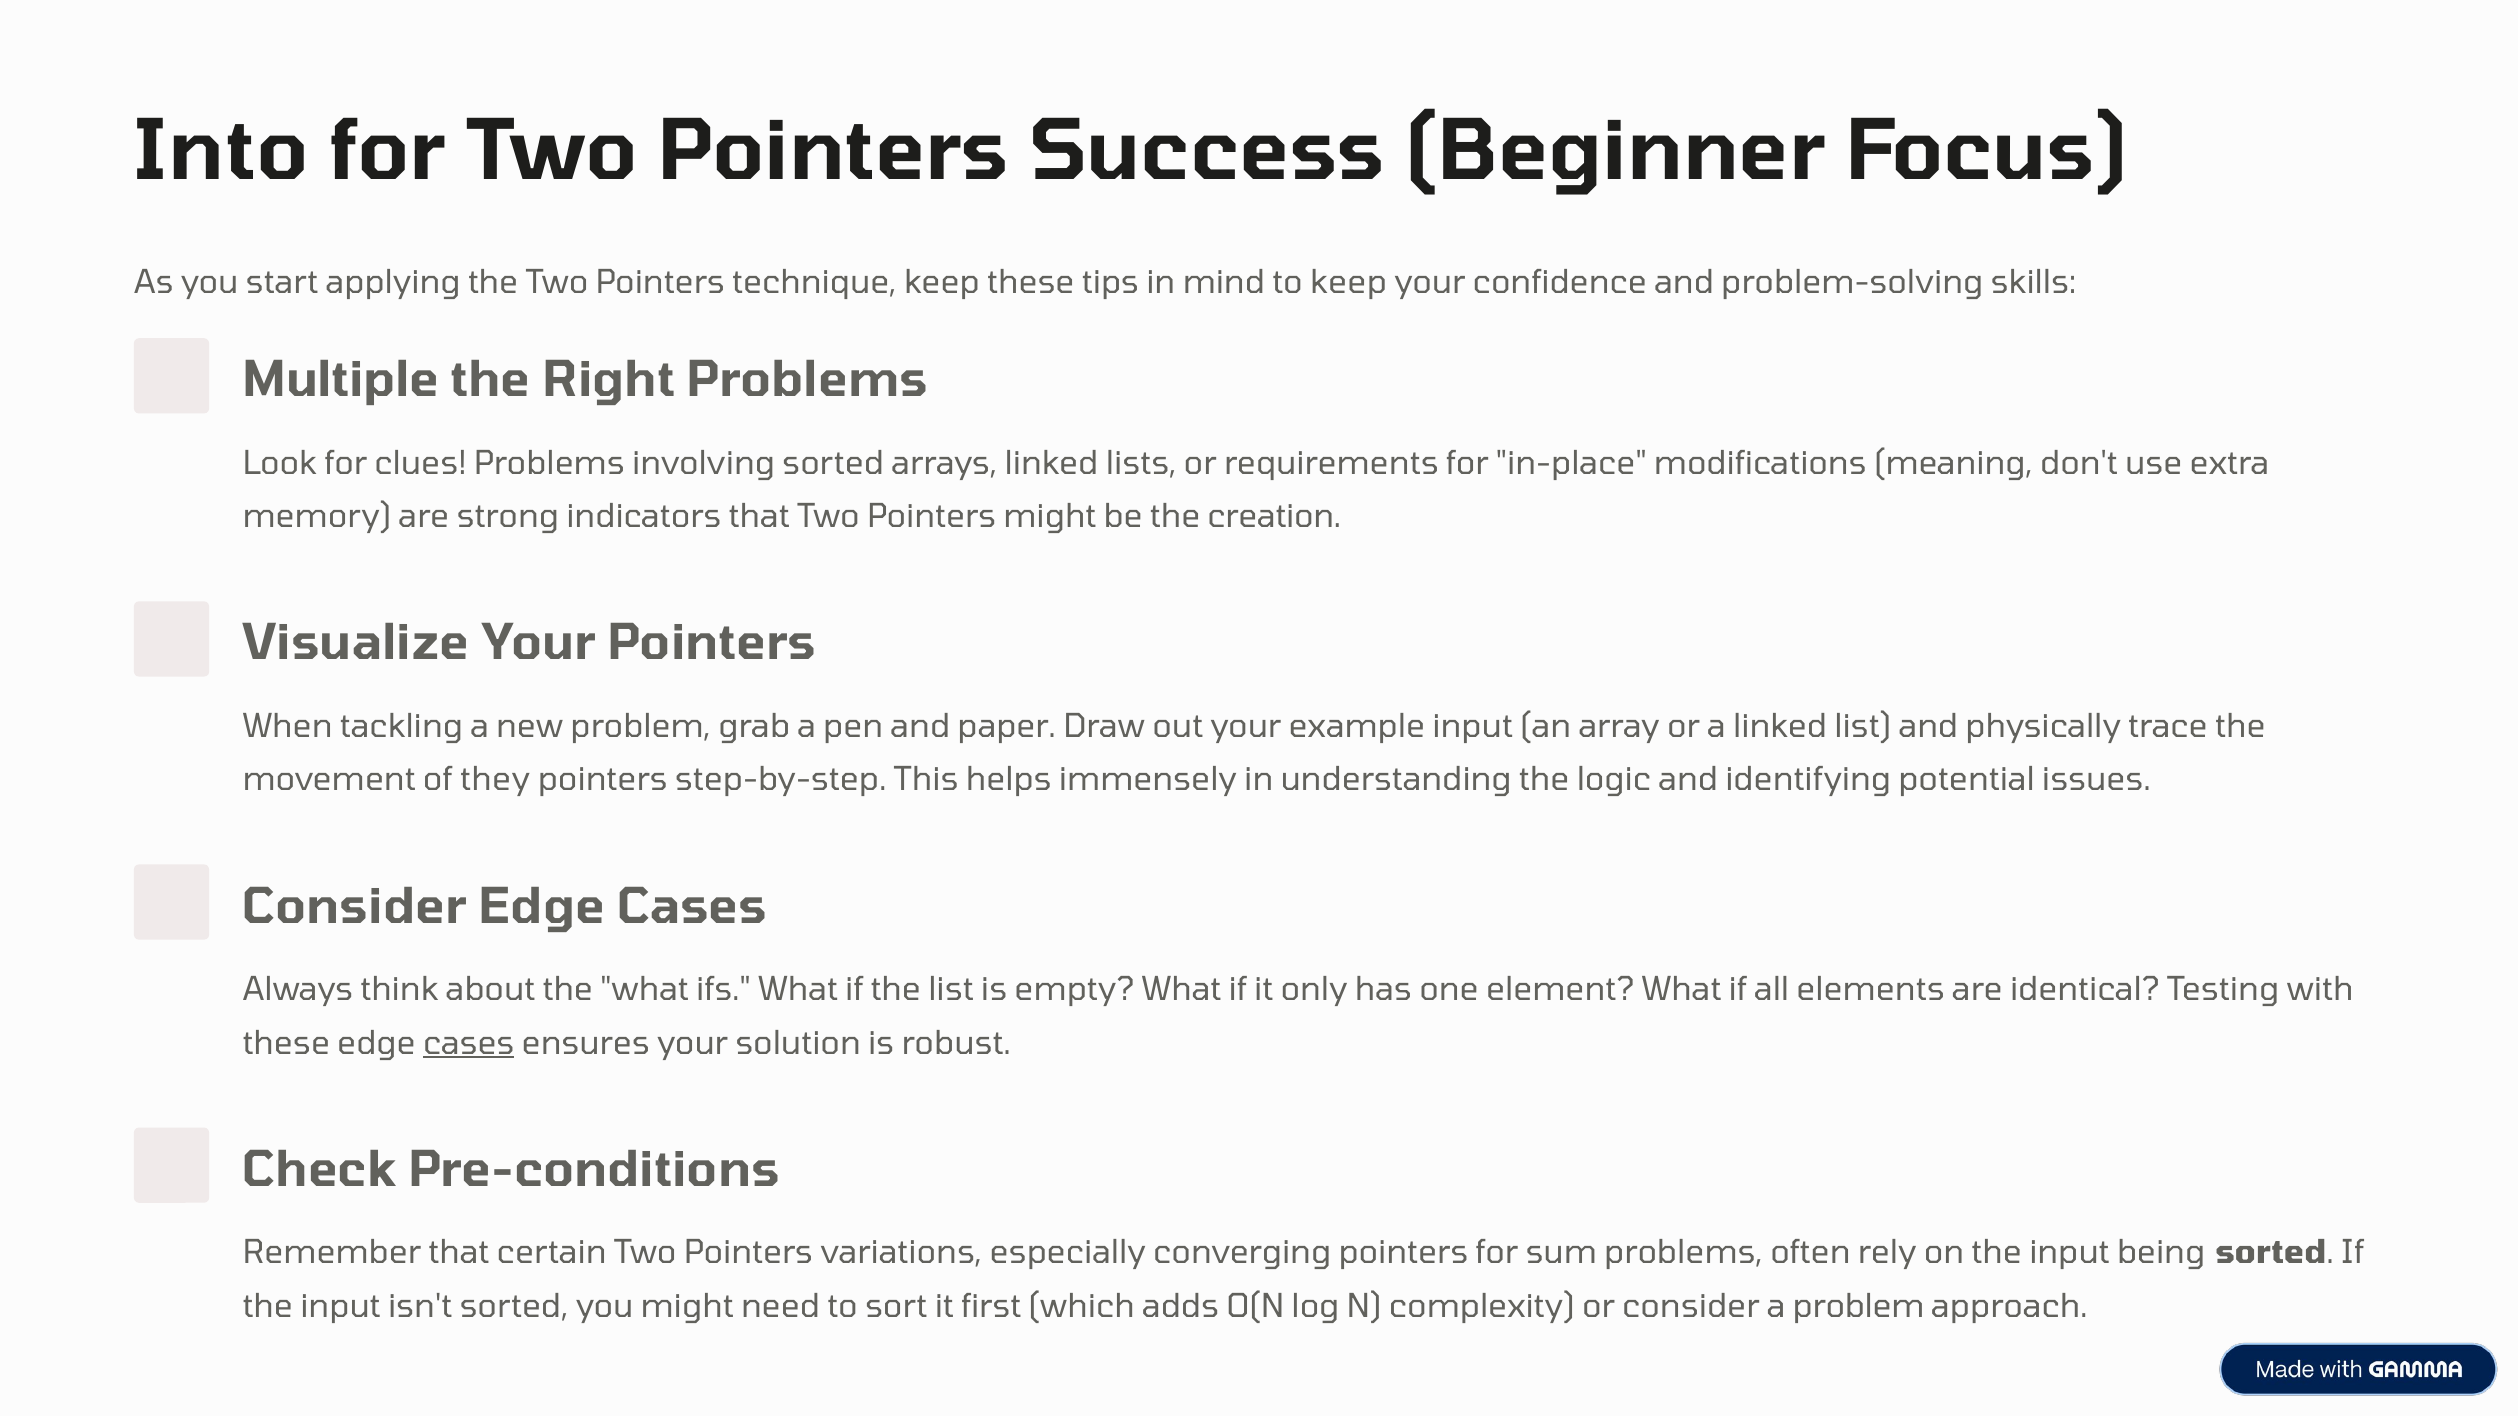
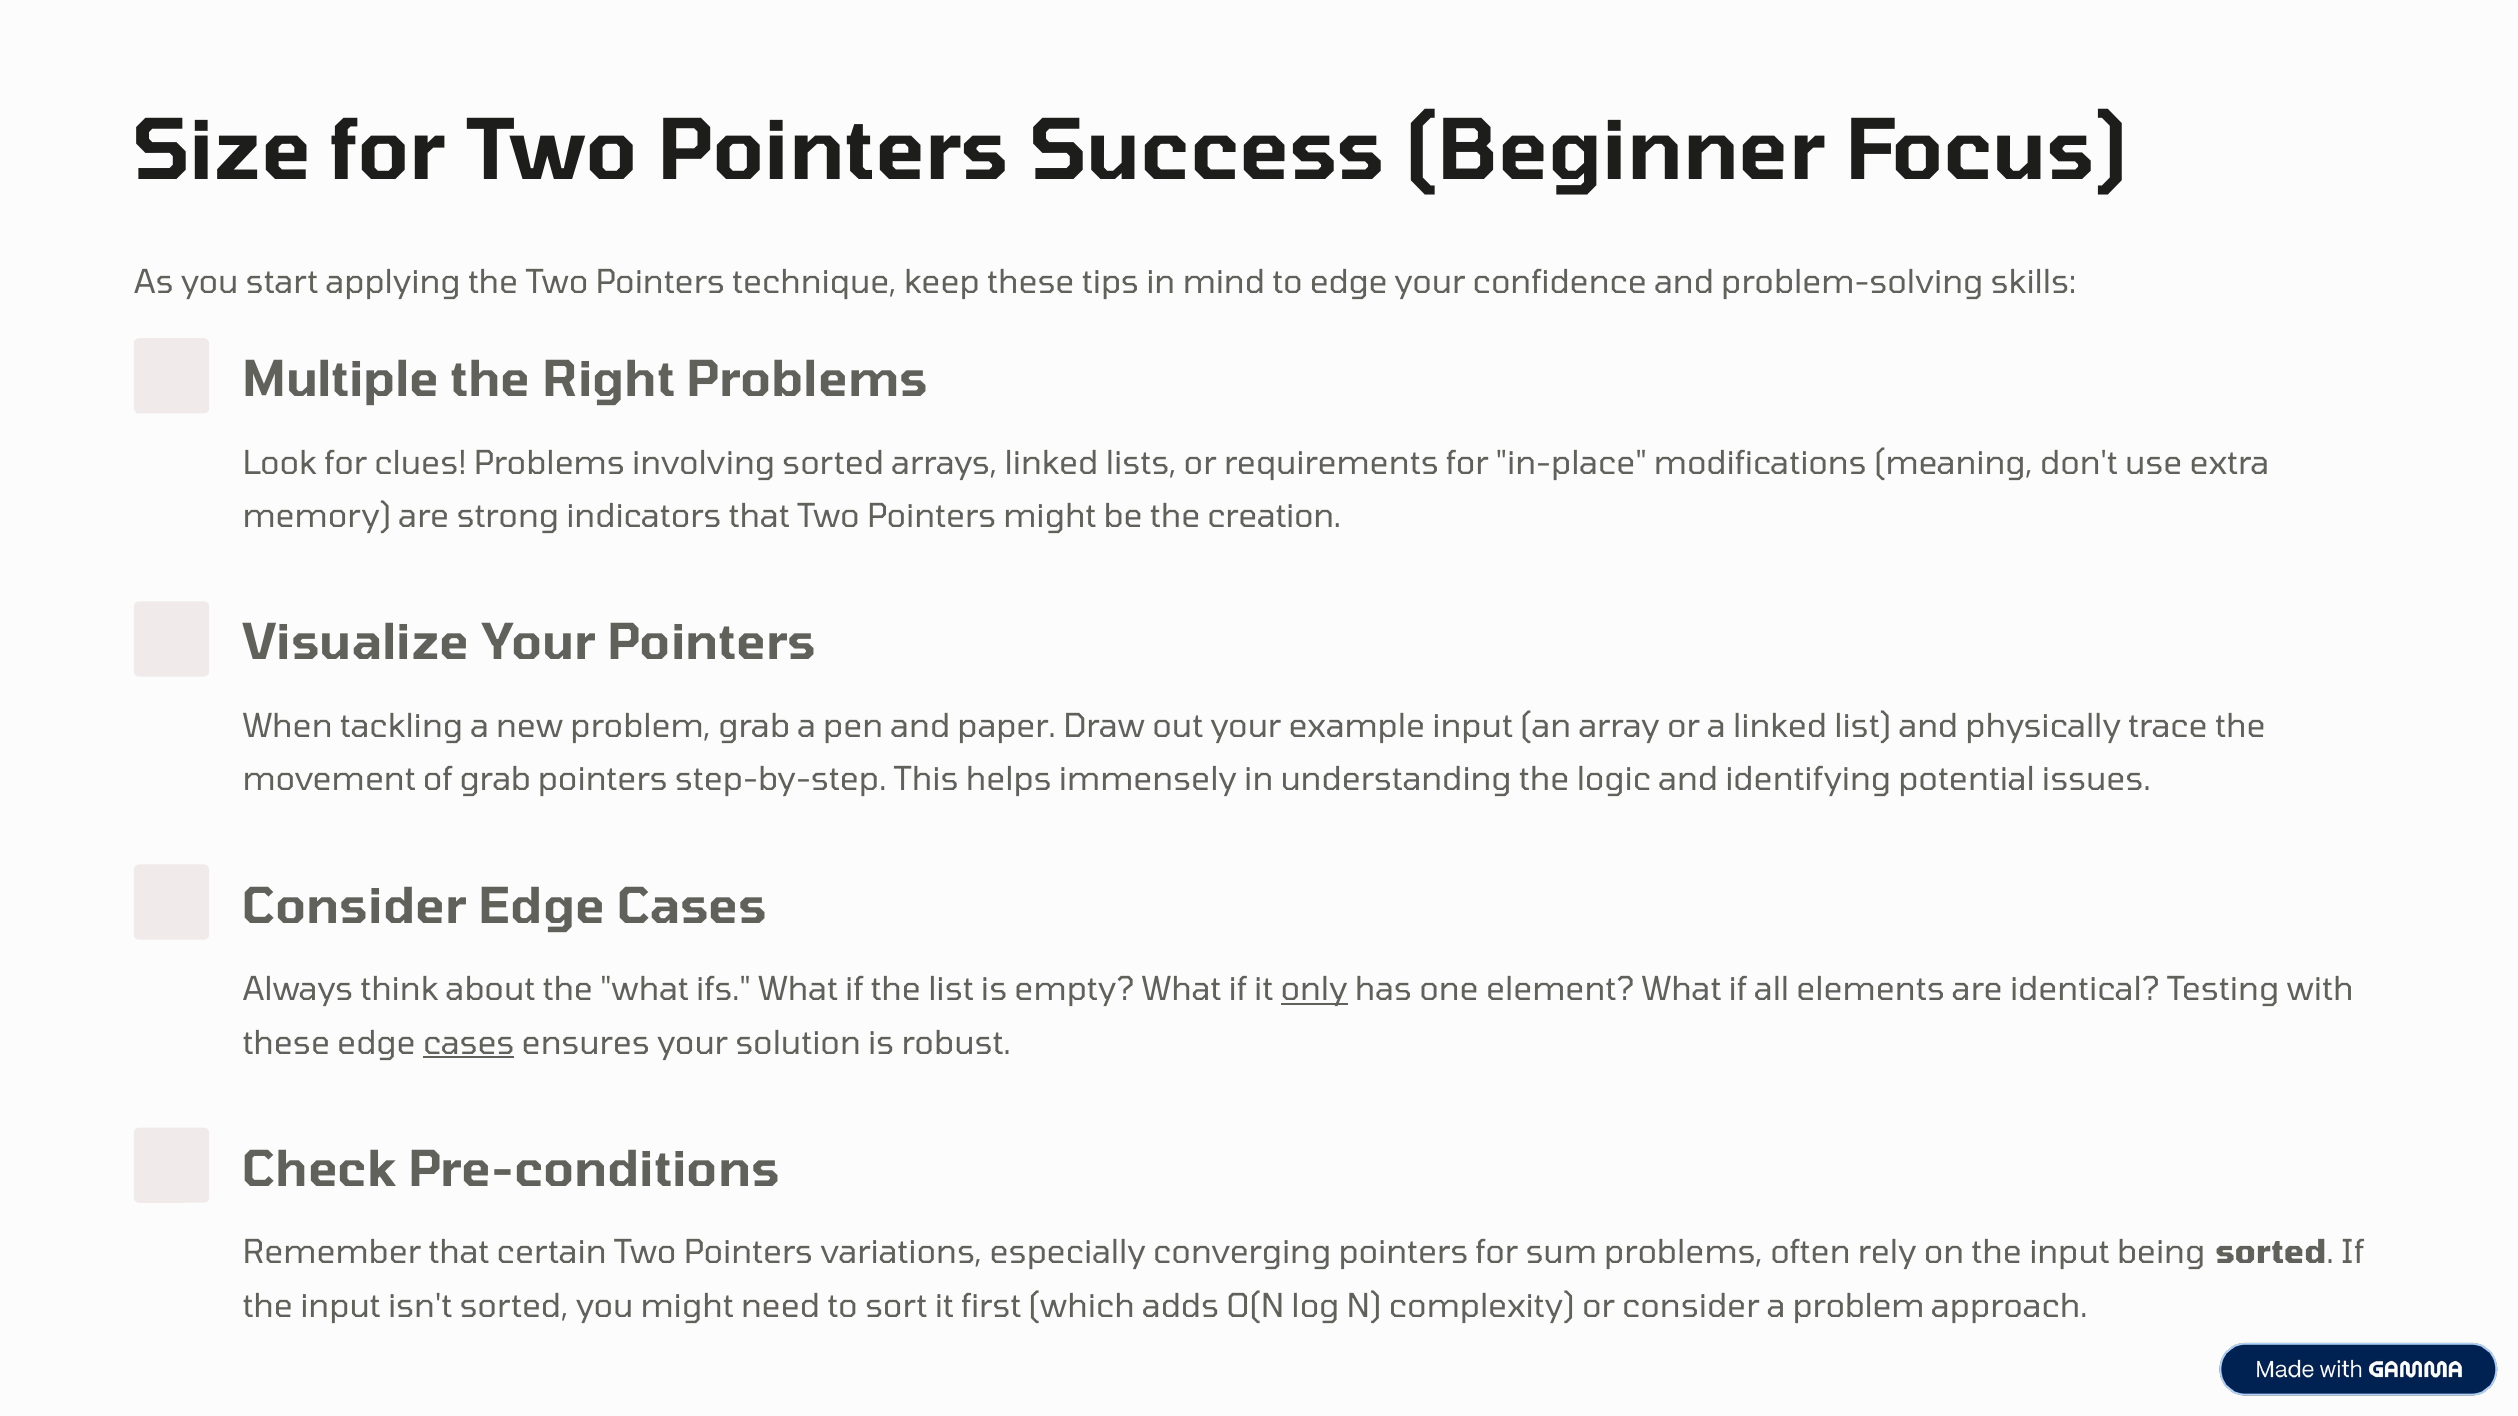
Into: Into -> Size (222, 152)
to keep: keep -> edge (1349, 283)
of they: they -> grab (495, 780)
only underline: none -> present (1314, 990)
